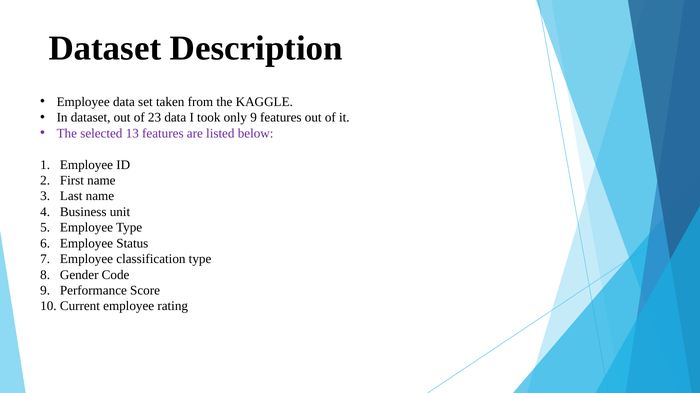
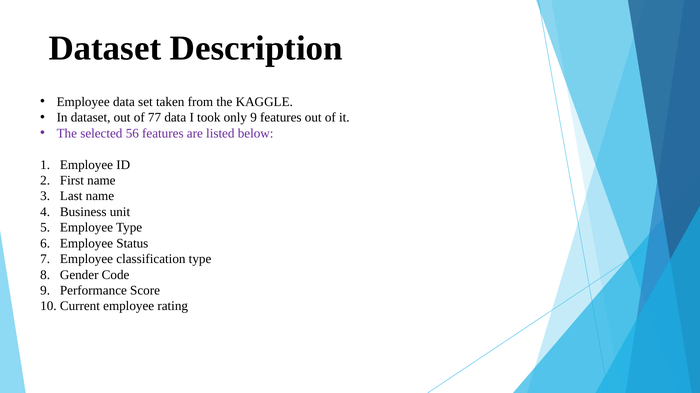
23: 23 -> 77 (155, 118)
13: 13 -> 56 (132, 133)
